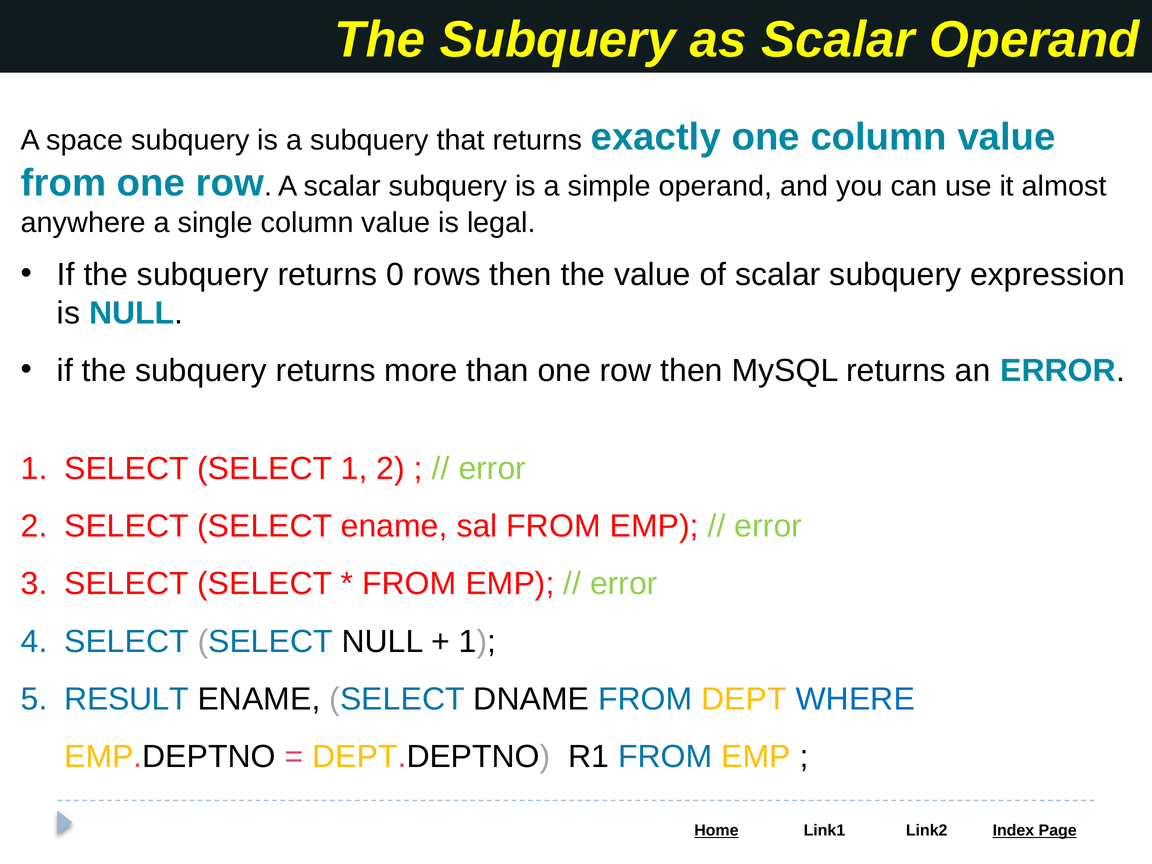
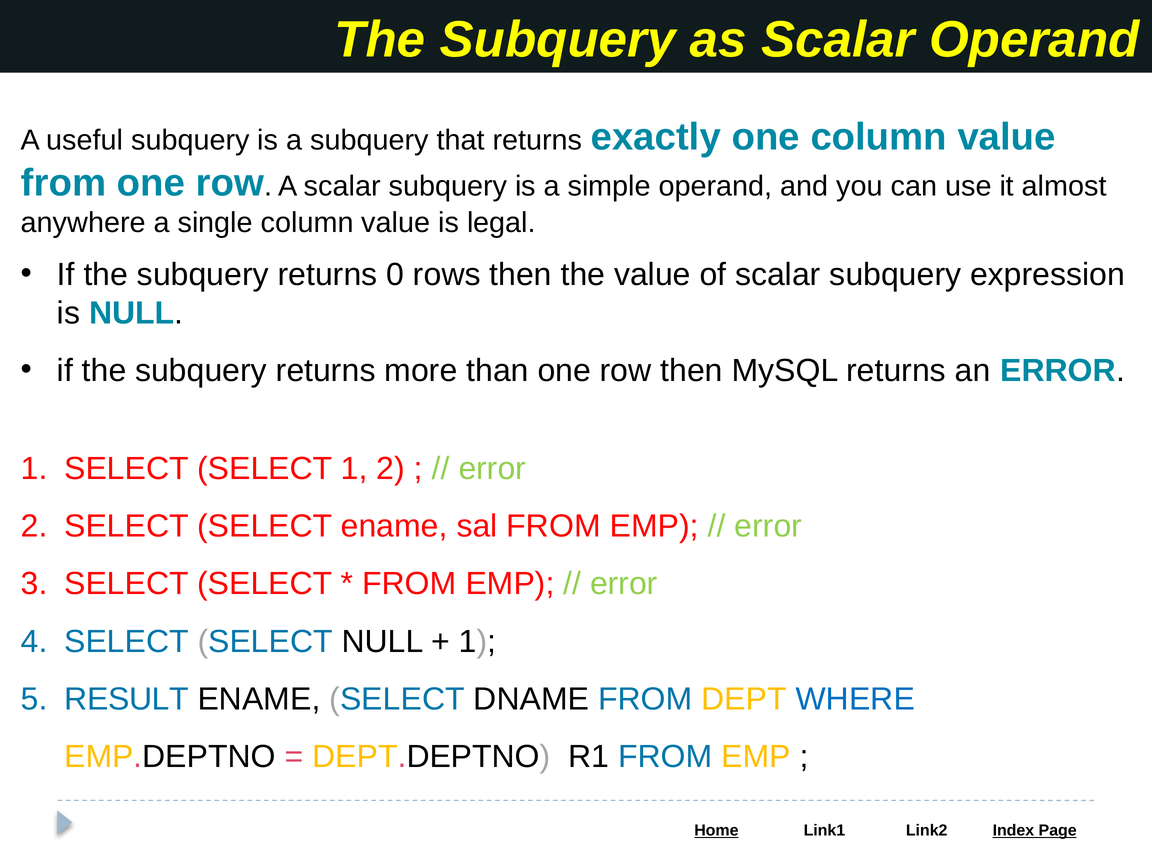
space: space -> useful (85, 140)
